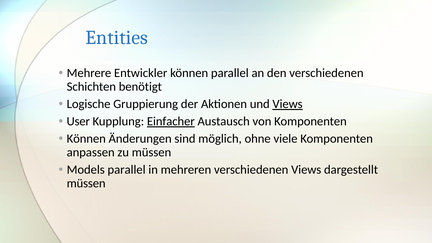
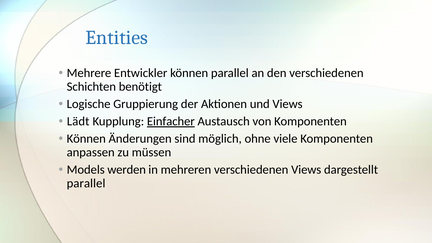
Views underline: present -> none (288, 104)
User: User -> Lädt (78, 121)
Models parallel: parallel -> werden (127, 170)
müssen: müssen -> parallel (86, 183)
